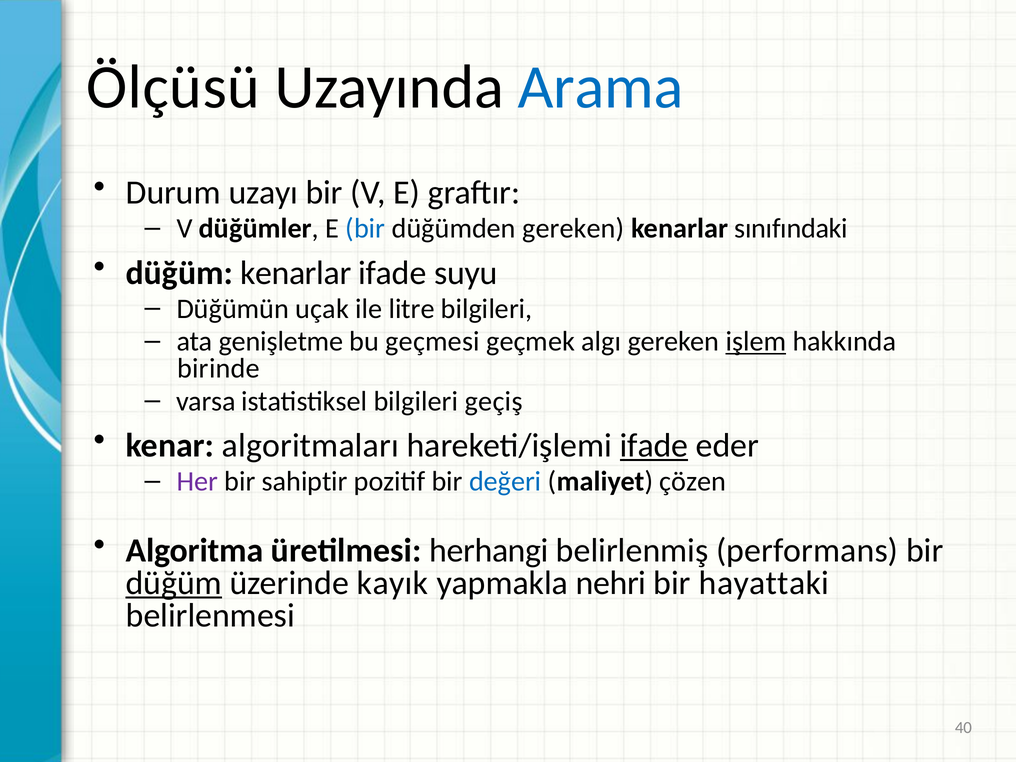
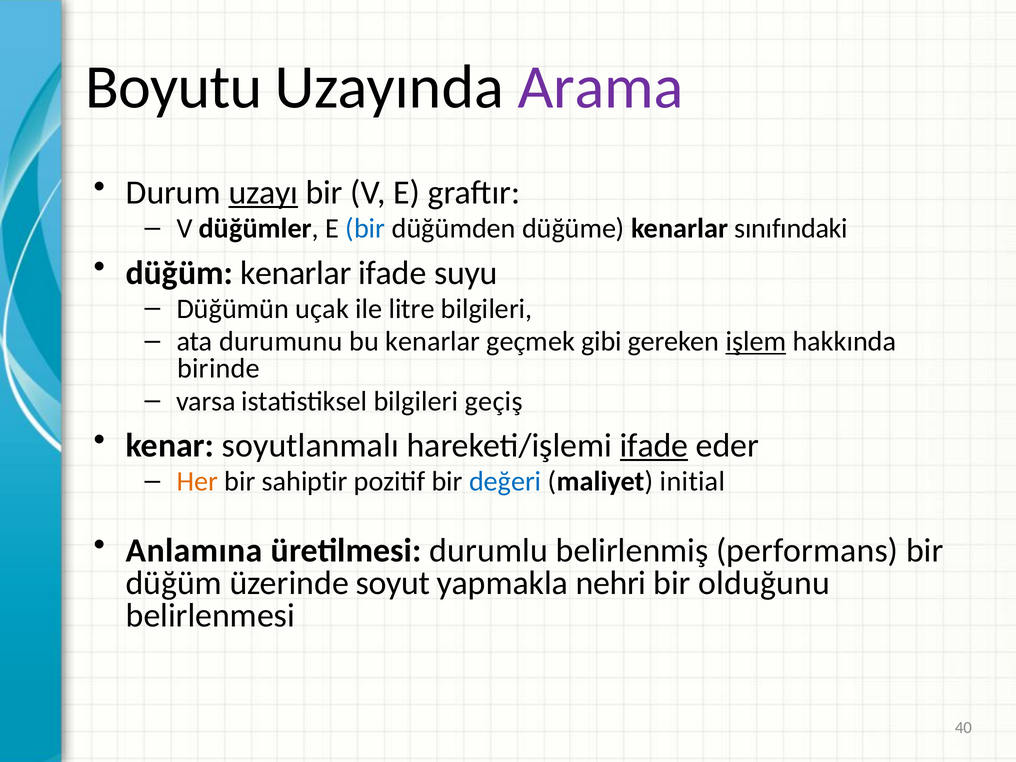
Ölçüsü: Ölçüsü -> Boyutu (174, 87)
Arama colour: blue -> purple (601, 87)
uzayı underline: none -> present (263, 193)
düğümden gereken: gereken -> düğüme (573, 229)
genişletme: genişletme -> durumunu (281, 342)
bu geçmesi: geçmesi -> kenarlar (433, 342)
algı: algı -> gibi (601, 342)
algoritmaları: algoritmaları -> soyutlanmalı (310, 446)
Her colour: purple -> orange (197, 482)
çözen: çözen -> initial (693, 482)
Algoritma: Algoritma -> Anlamına (194, 551)
herhangi: herhangi -> durumlu (489, 551)
düğüm underline: present -> none (174, 583)
kayık: kayık -> soyut (393, 583)
hayattaki: hayattaki -> olduğunu (764, 583)
